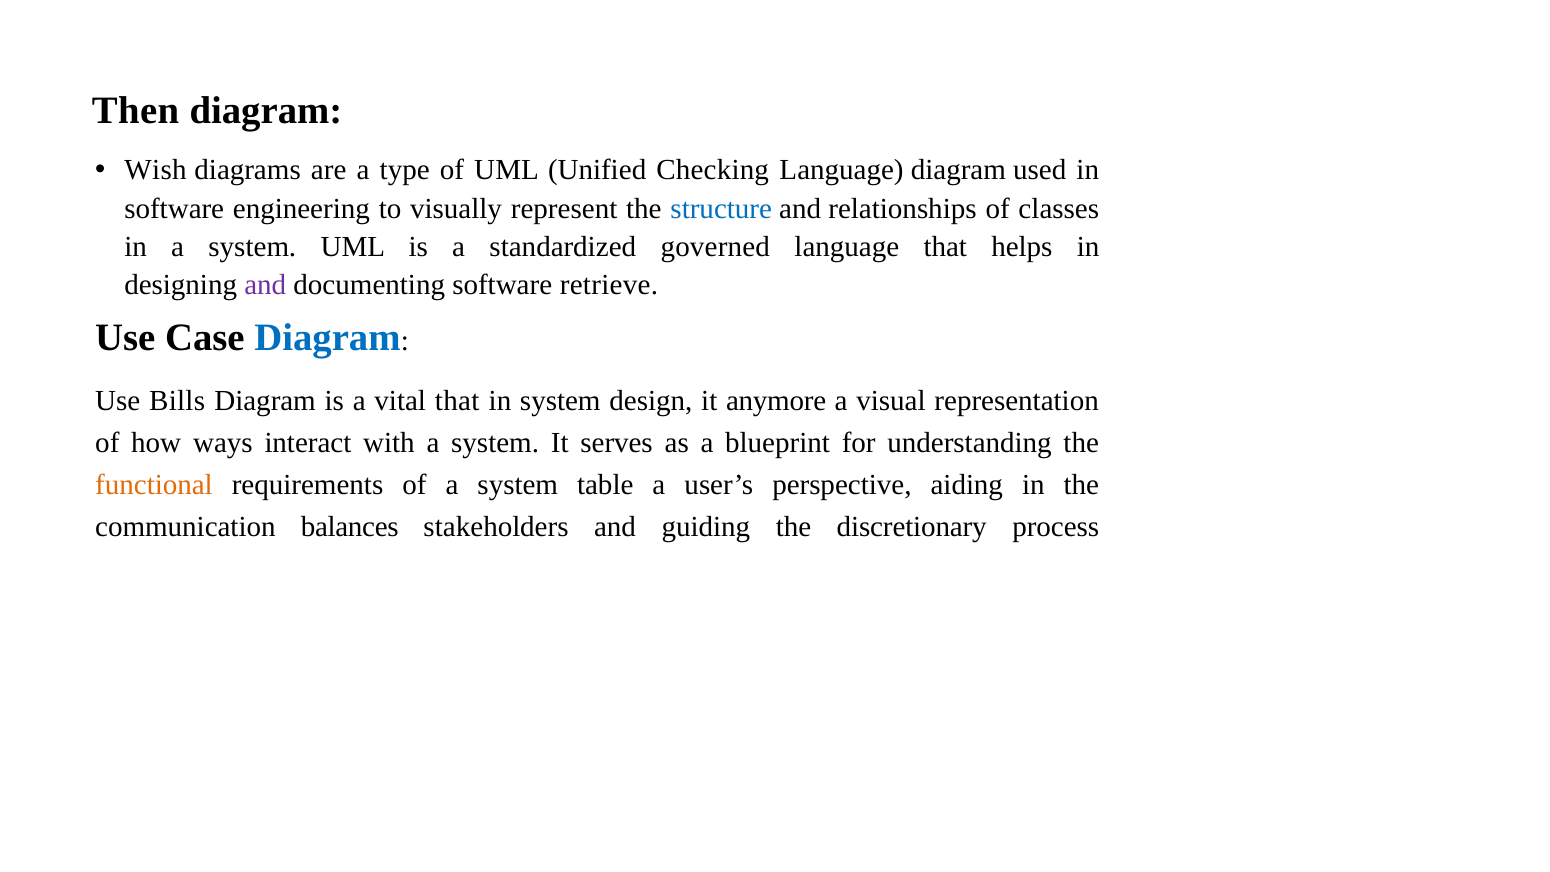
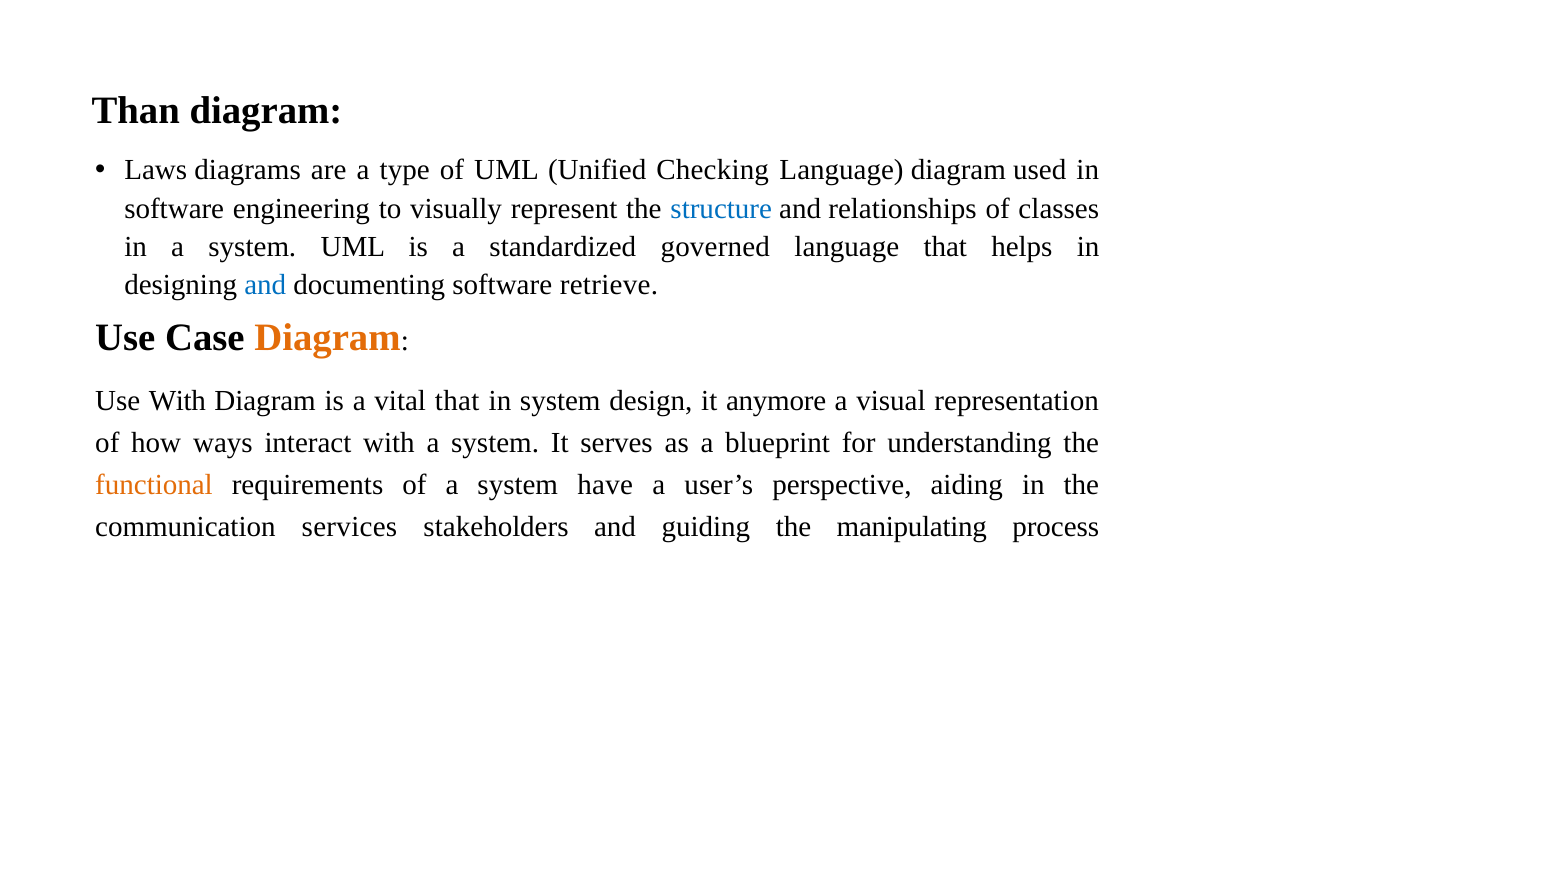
Then: Then -> Than (136, 111)
Wish: Wish -> Laws (156, 170)
and colour: purple -> blue (265, 285)
Diagram colour: blue -> orange (327, 337)
Use Bills: Bills -> With (177, 401)
table: table -> have (605, 485)
balances: balances -> services (349, 527)
discretionary: discretionary -> manipulating (912, 527)
